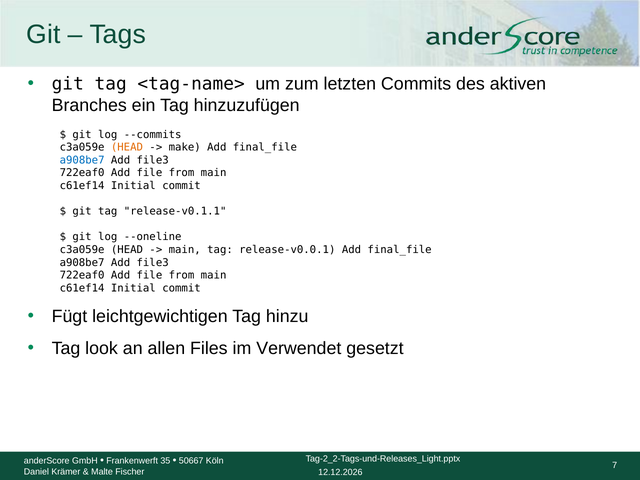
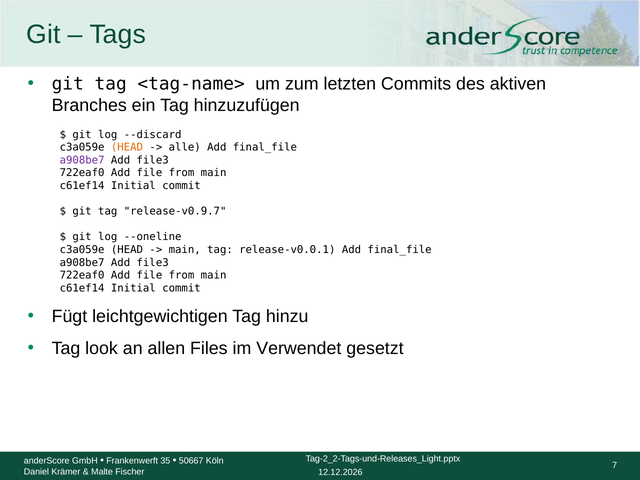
--commits: --commits -> --discard (153, 135)
make: make -> alle (185, 147)
a908be7 colour: blue -> purple (82, 160)
release-v0.1.1: release-v0.1.1 -> release-v0.9.7 (175, 211)
